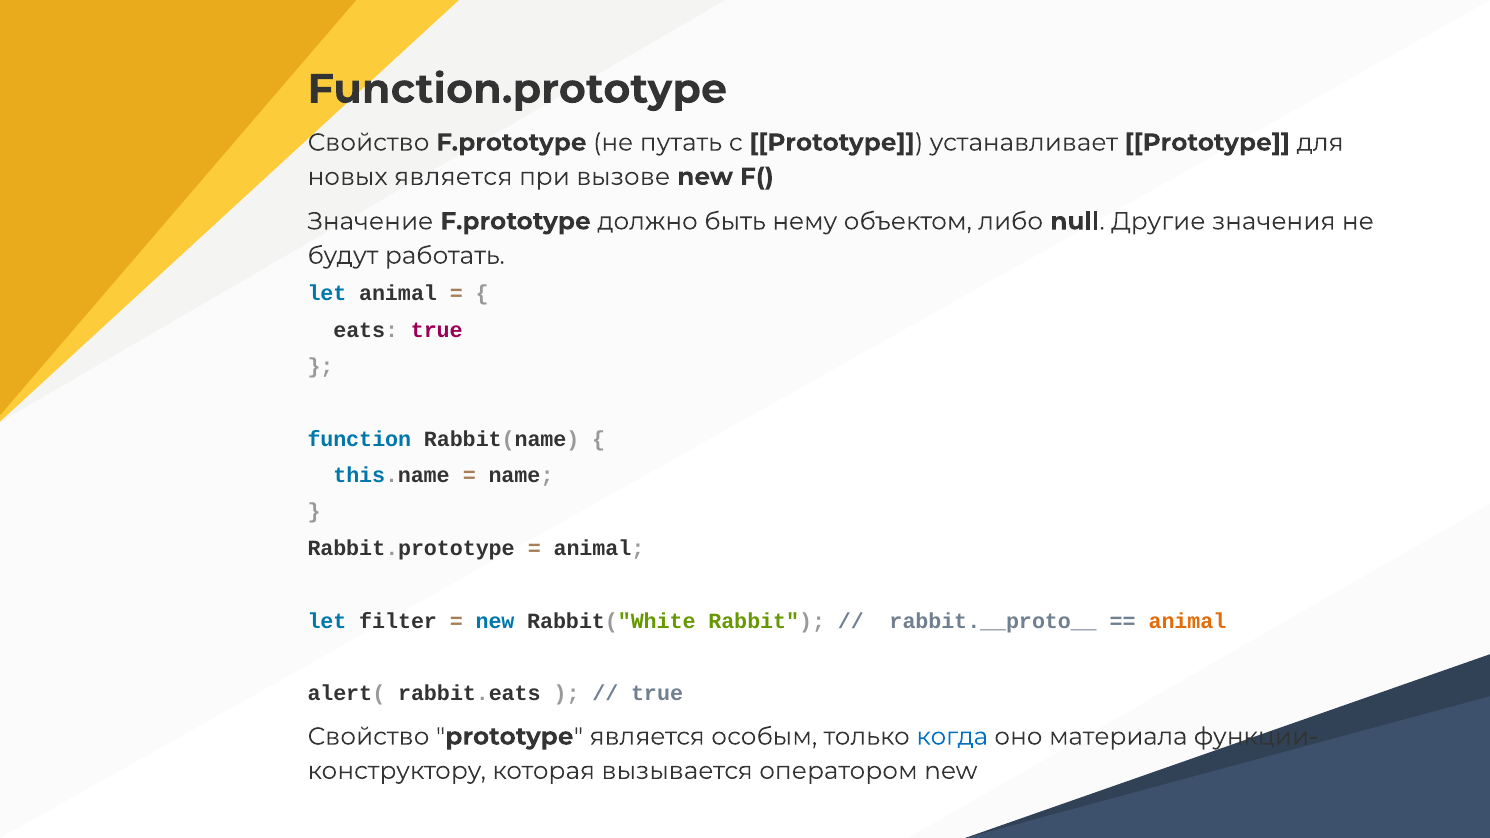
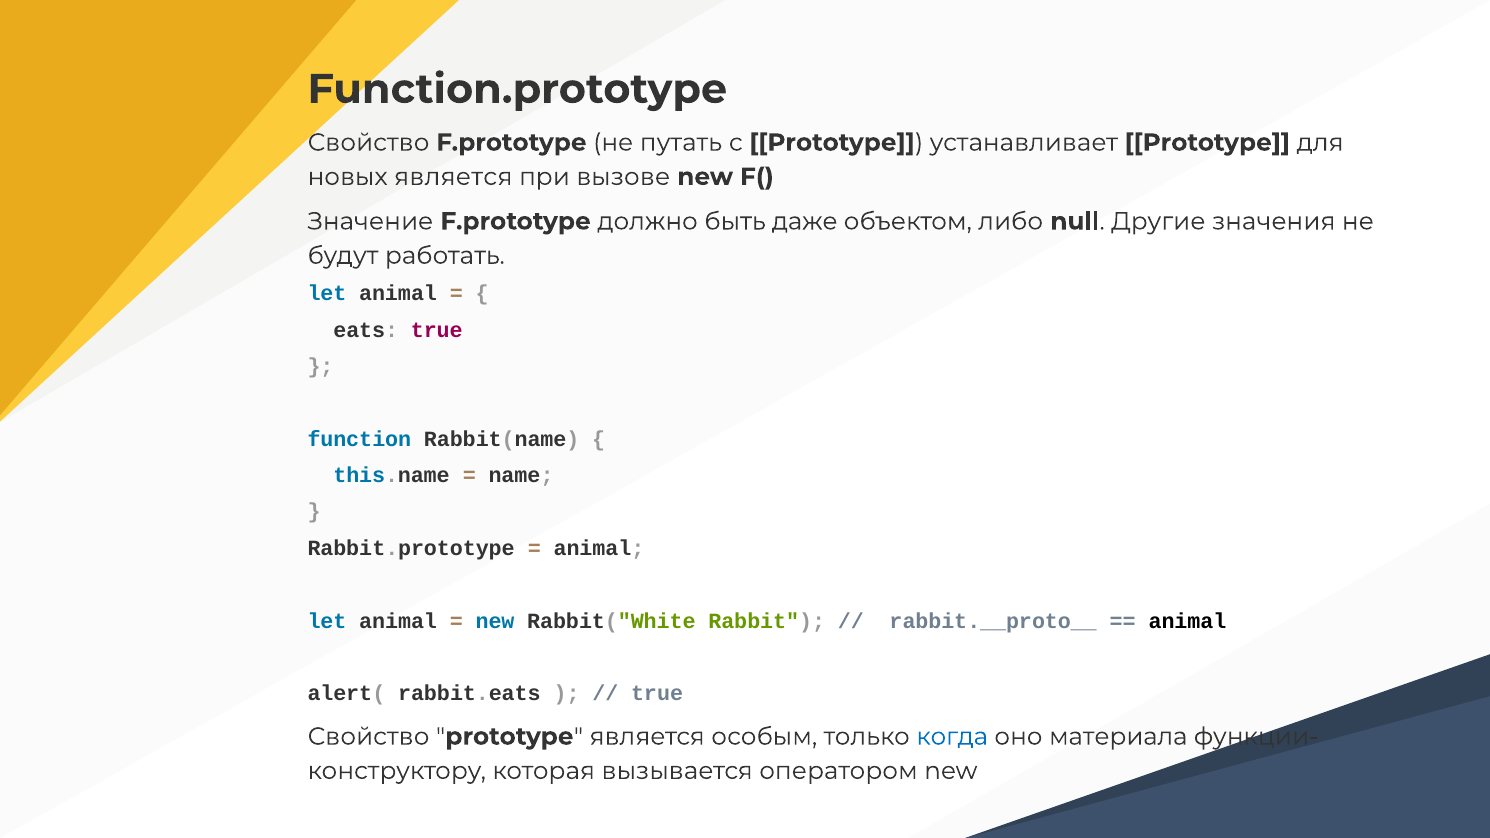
нему: нему -> даже (805, 221)
filter: filter -> animal (398, 621)
animal colour: orange -> black (1187, 621)
